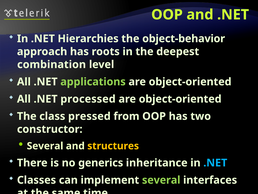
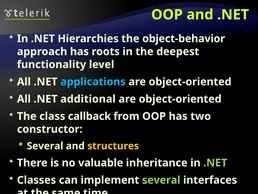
combination: combination -> functionality (52, 64)
applications colour: light green -> light blue (93, 82)
processed: processed -> additional (88, 99)
pressed: pressed -> callback (89, 116)
generics: generics -> valuable (101, 162)
.NET colour: light blue -> light green (215, 162)
